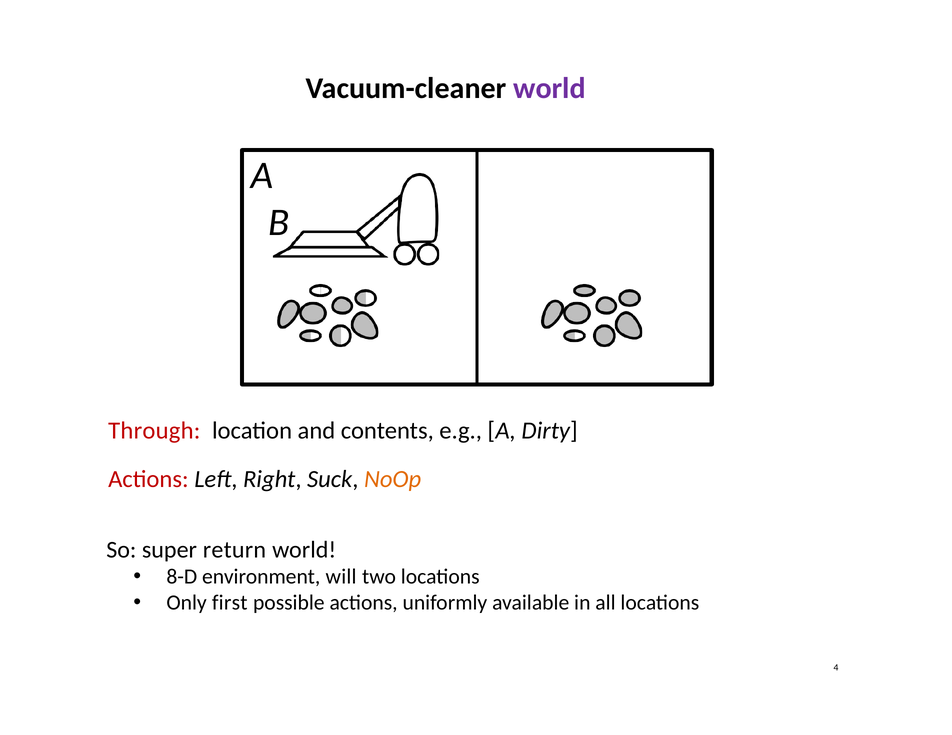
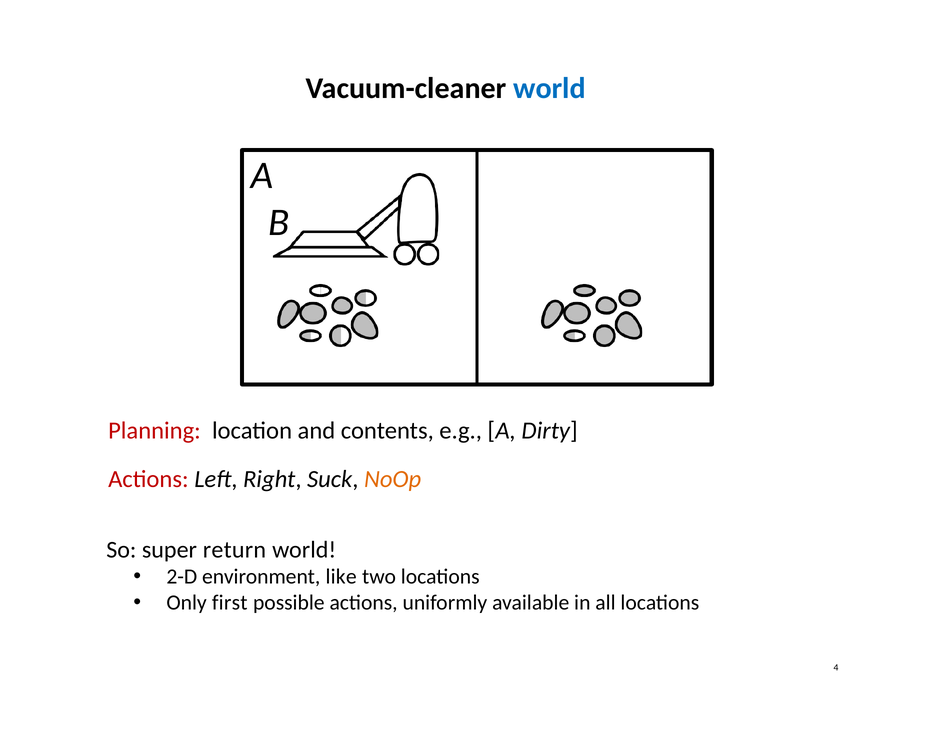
world colour: purple -> blue (550, 89)
Through: Through -> Planning (154, 431)
8-D: 8-D -> 2-D (182, 577)
will: will -> like (341, 577)
